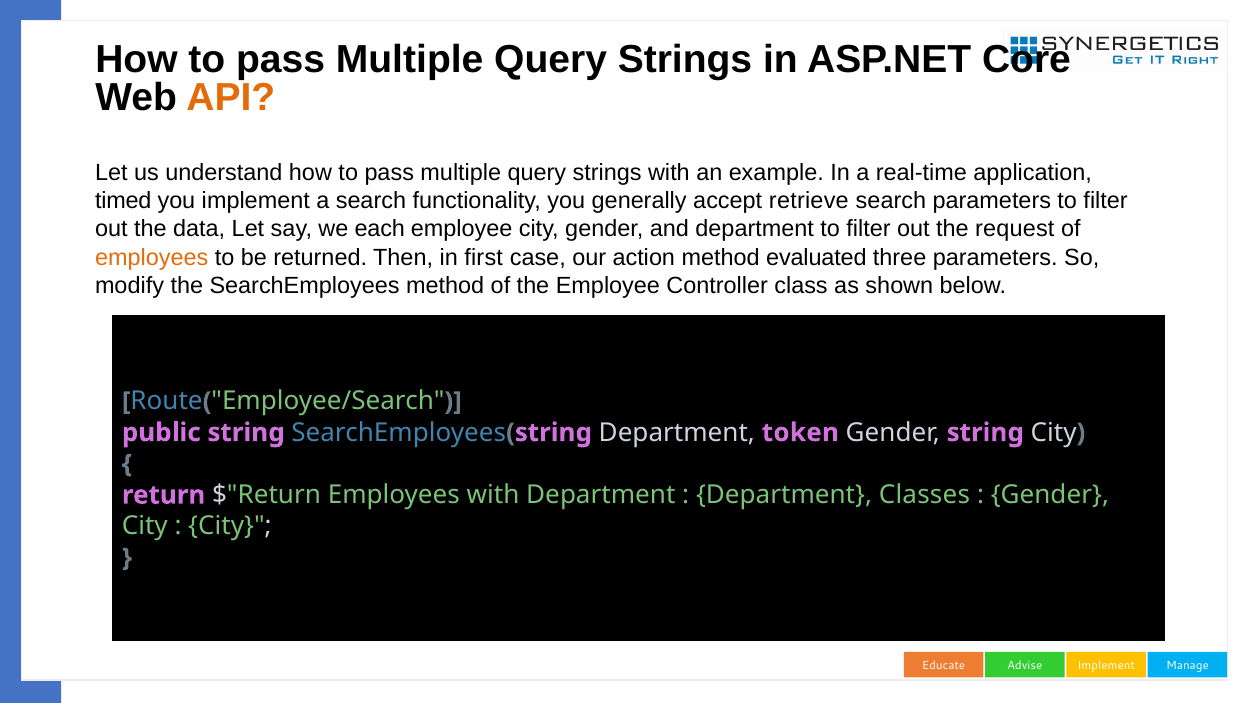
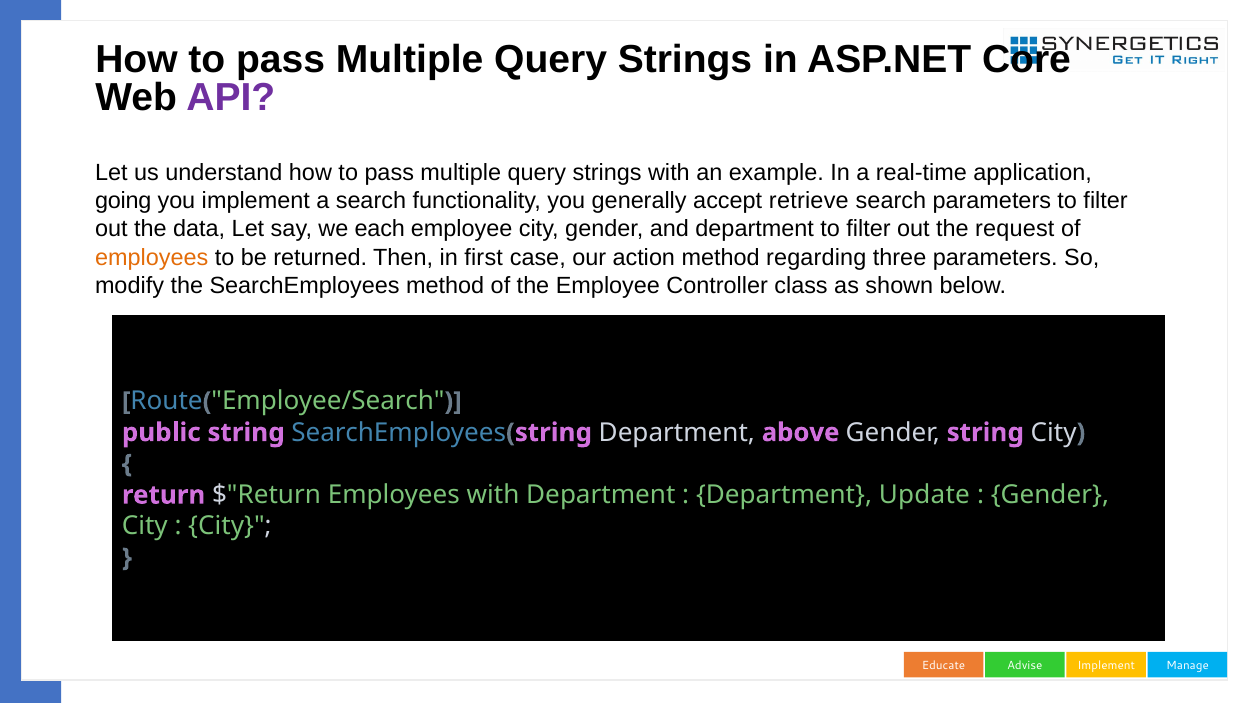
API colour: orange -> purple (231, 98)
timed: timed -> going (123, 201)
evaluated: evaluated -> regarding (816, 257)
token: token -> above (801, 433)
Classes: Classes -> Update (924, 495)
